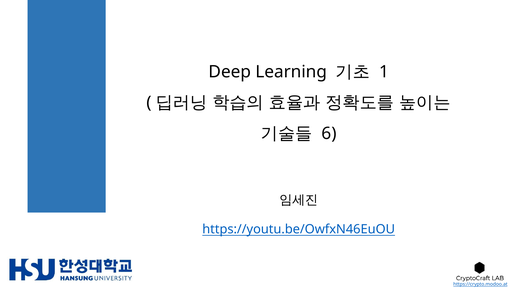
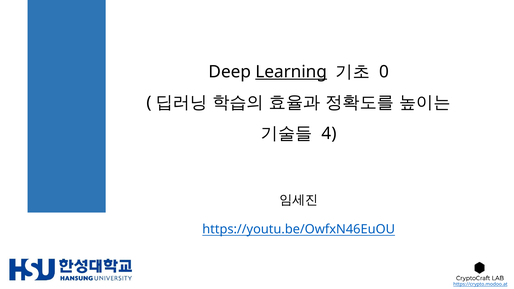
Learning underline: none -> present (291, 72)
1: 1 -> 0 (384, 72)
6: 6 -> 4 (329, 134)
